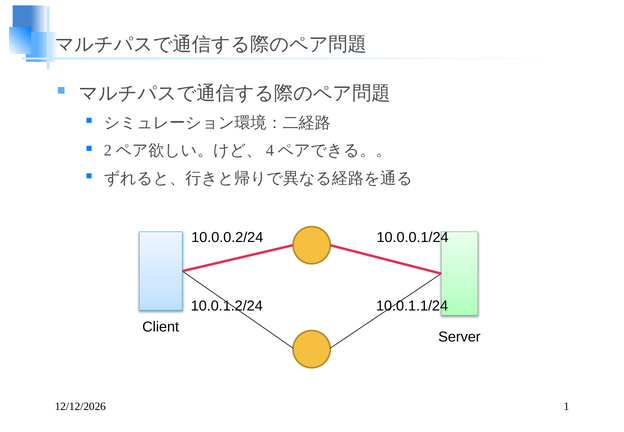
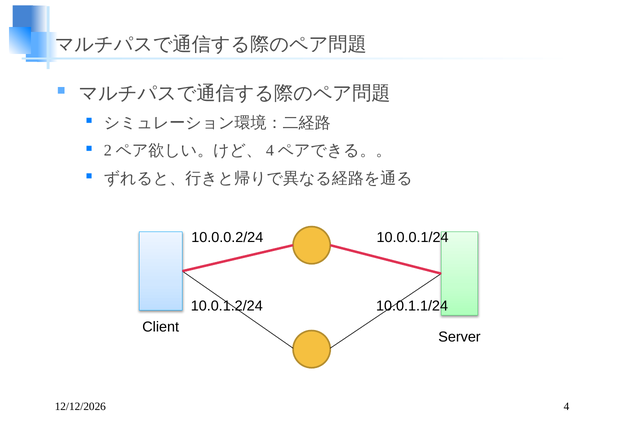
1: 1 -> 4 (567, 407)
